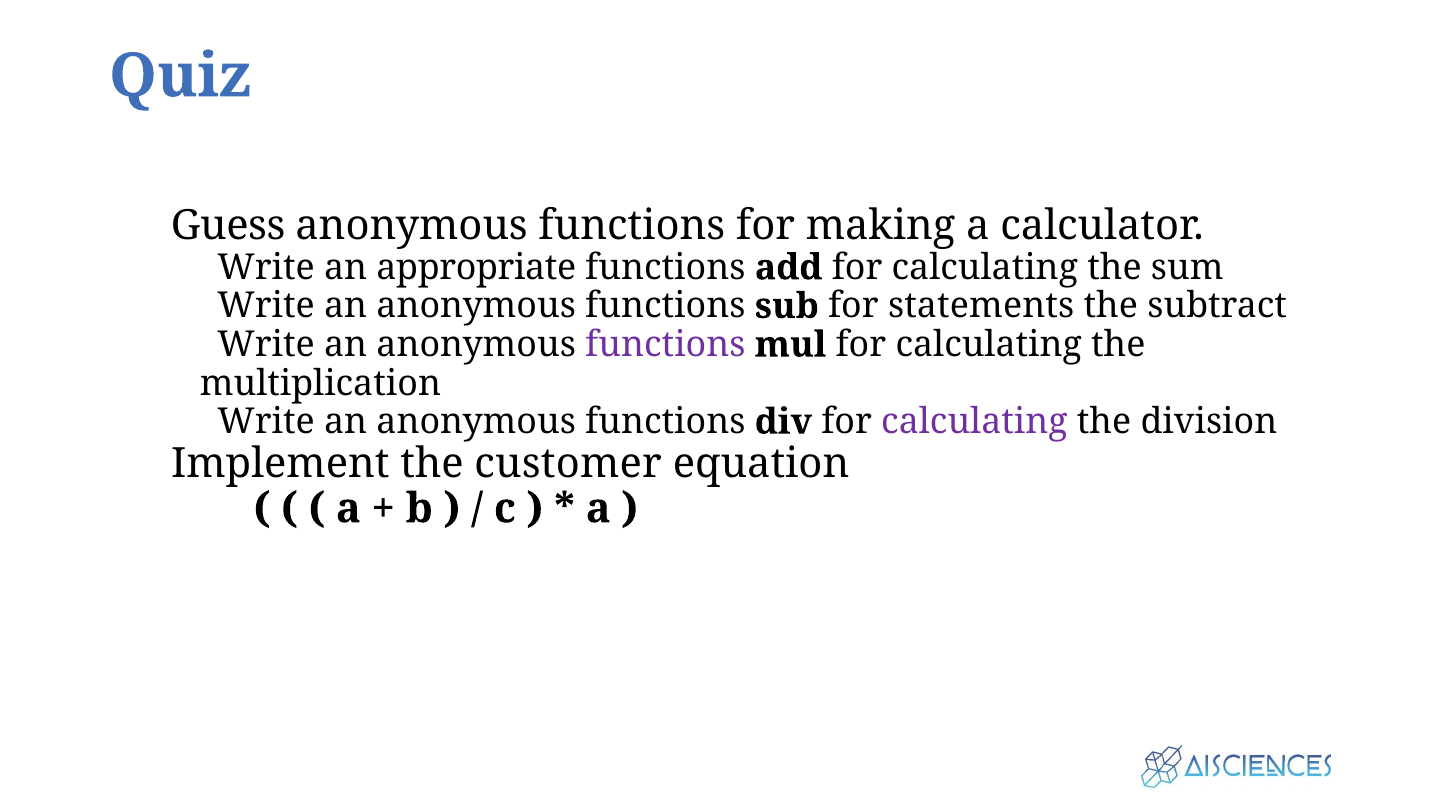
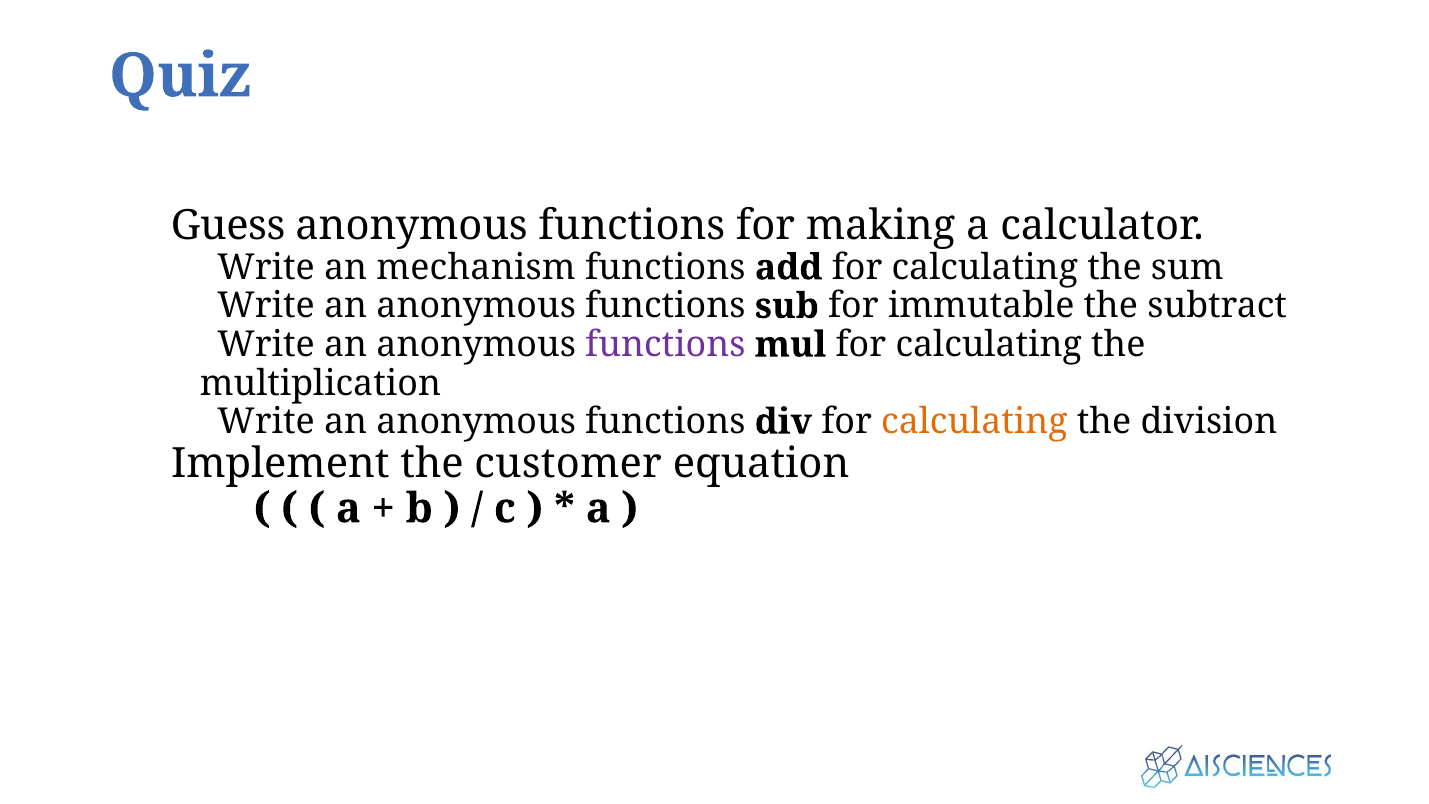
appropriate: appropriate -> mechanism (476, 268)
statements: statements -> immutable (981, 306)
calculating colour: purple -> orange (974, 422)
